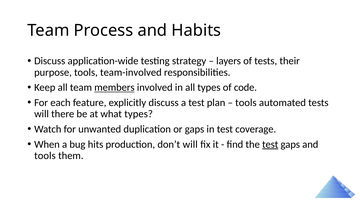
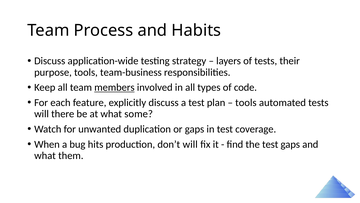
team-involved: team-involved -> team-business (131, 72)
what types: types -> some (139, 114)
test underline: present -> none (270, 144)
tools: tools -> what (45, 155)
